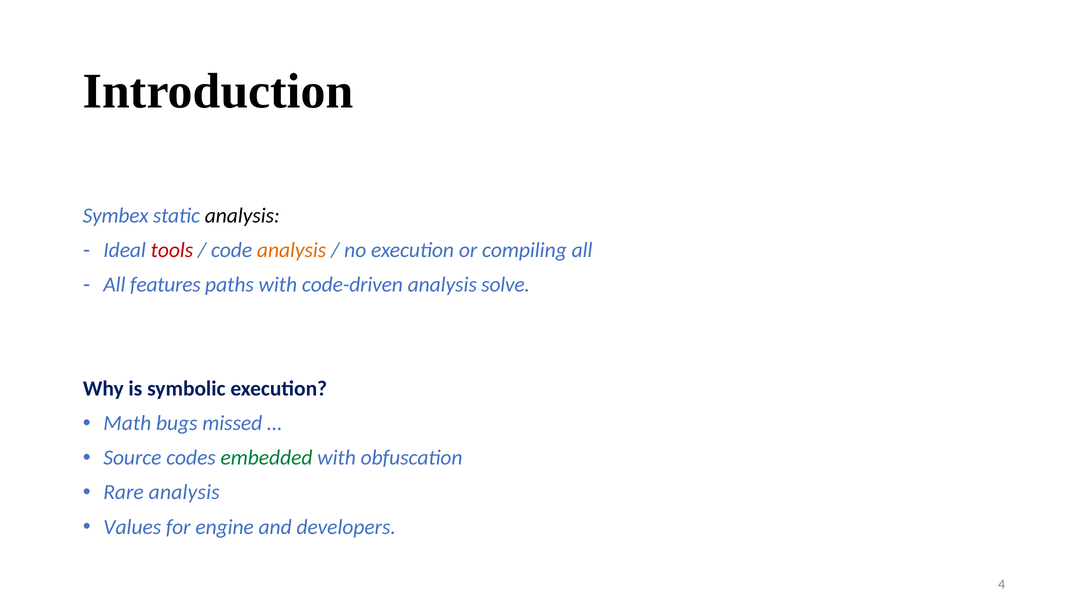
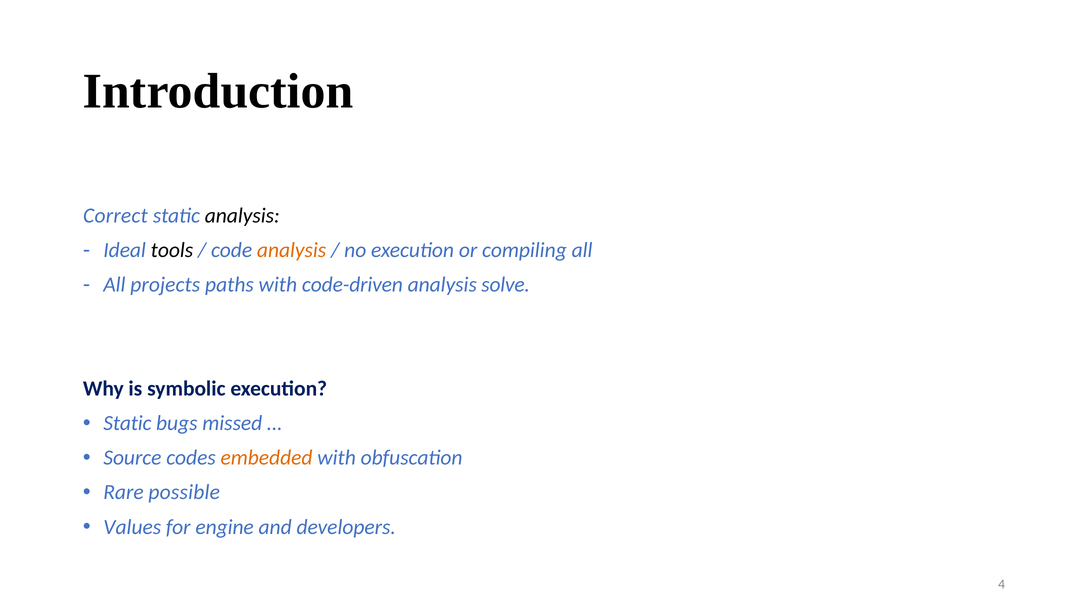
Symbex: Symbex -> Correct (115, 216)
tools colour: red -> black (172, 250)
features: features -> projects (165, 285)
Math: Math -> Static (127, 423)
embedded colour: green -> orange (267, 458)
Rare analysis: analysis -> possible (184, 492)
